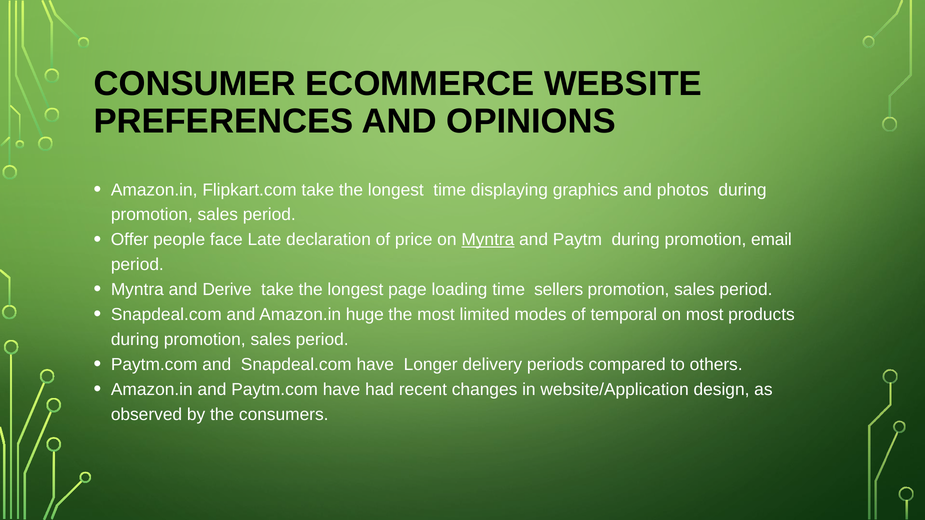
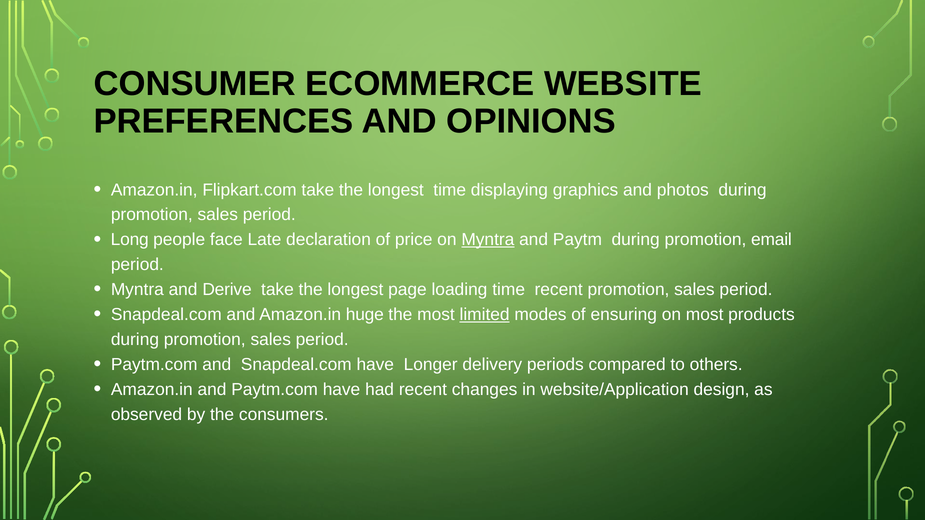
Offer: Offer -> Long (130, 240)
time sellers: sellers -> recent (559, 290)
limited underline: none -> present (485, 315)
temporal: temporal -> ensuring (624, 315)
